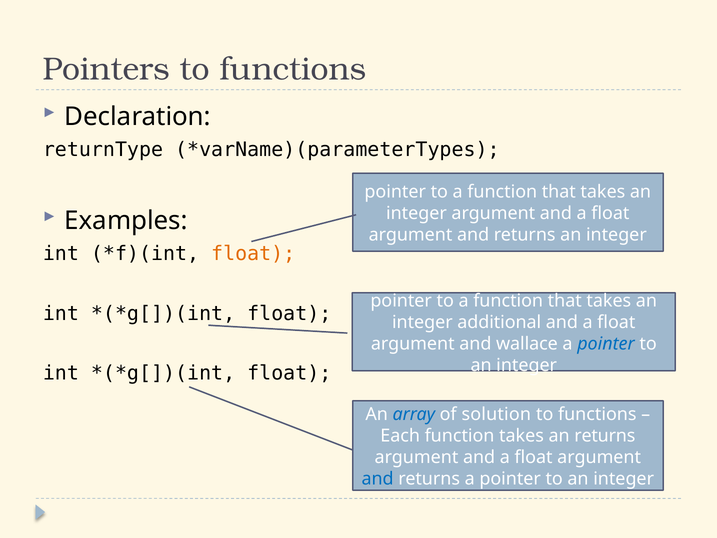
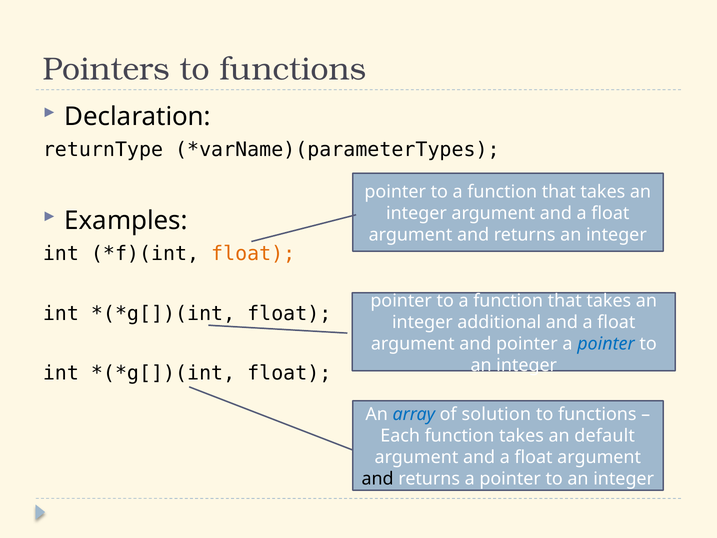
and wallace: wallace -> pointer (527, 344)
an returns: returns -> default (605, 436)
and colour: blue -> black (378, 479)
